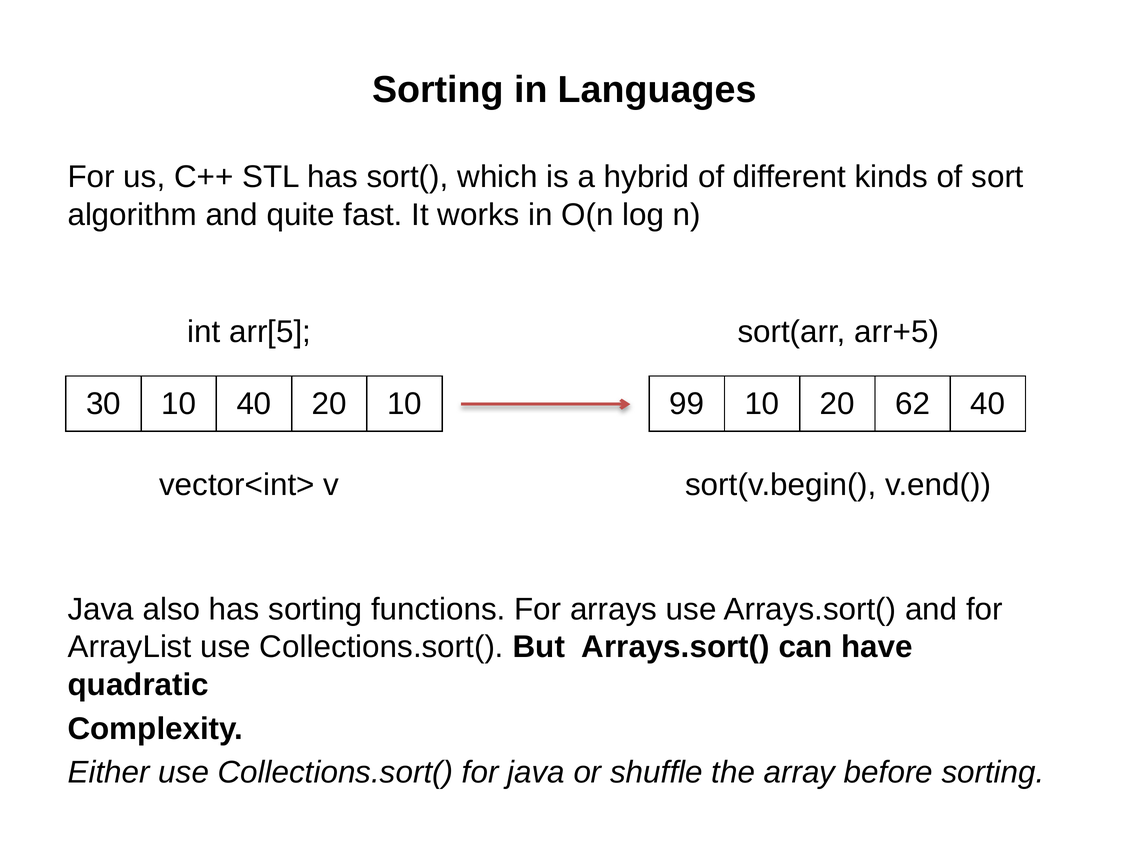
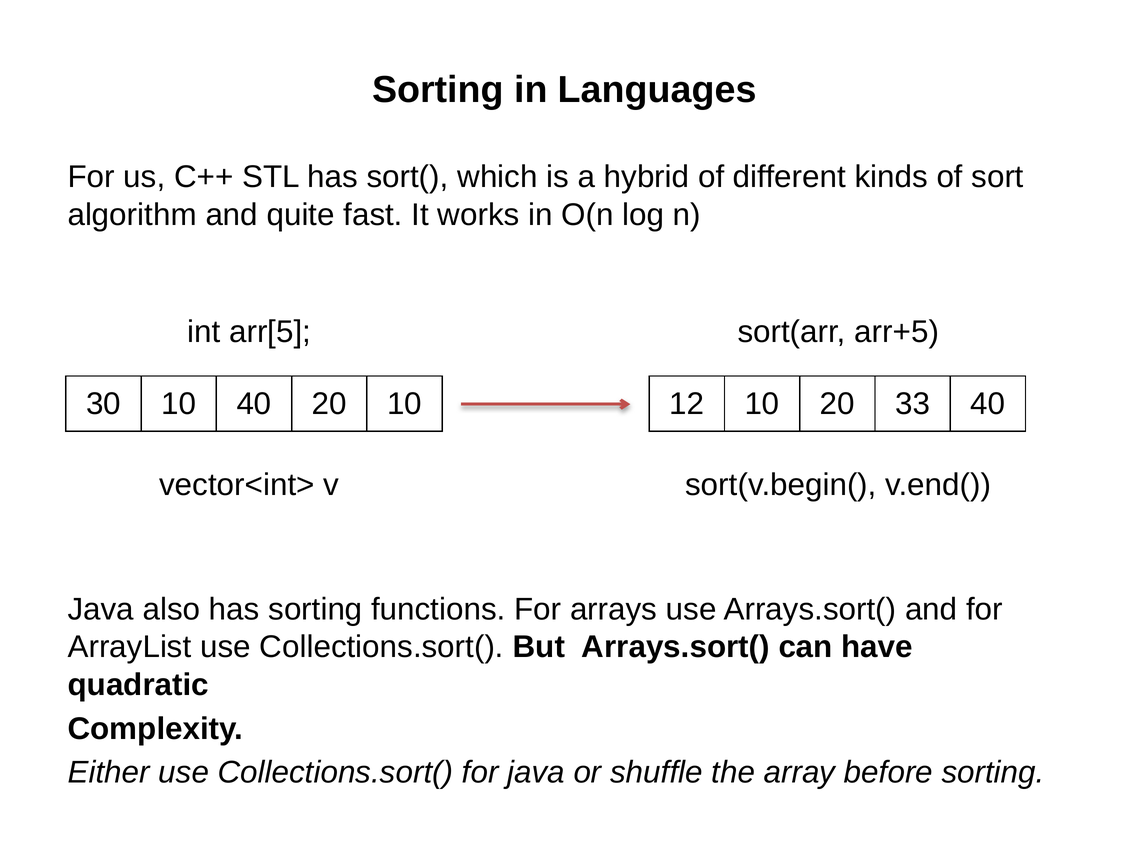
99: 99 -> 12 (687, 404)
62: 62 -> 33 (913, 404)
